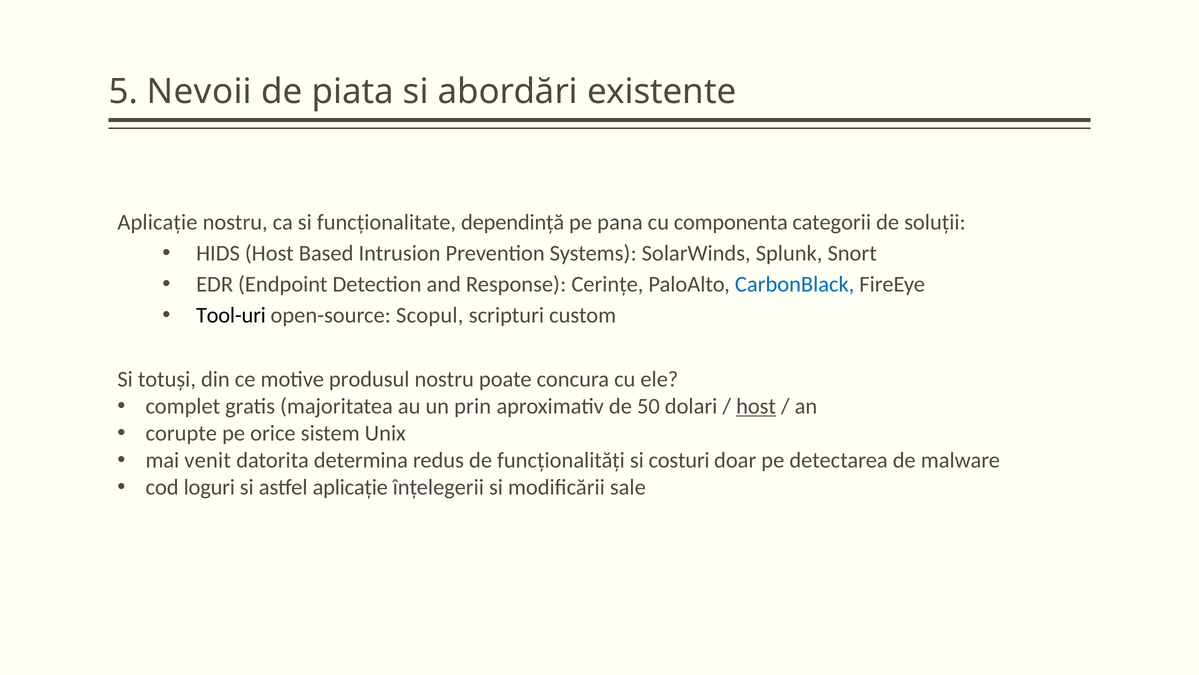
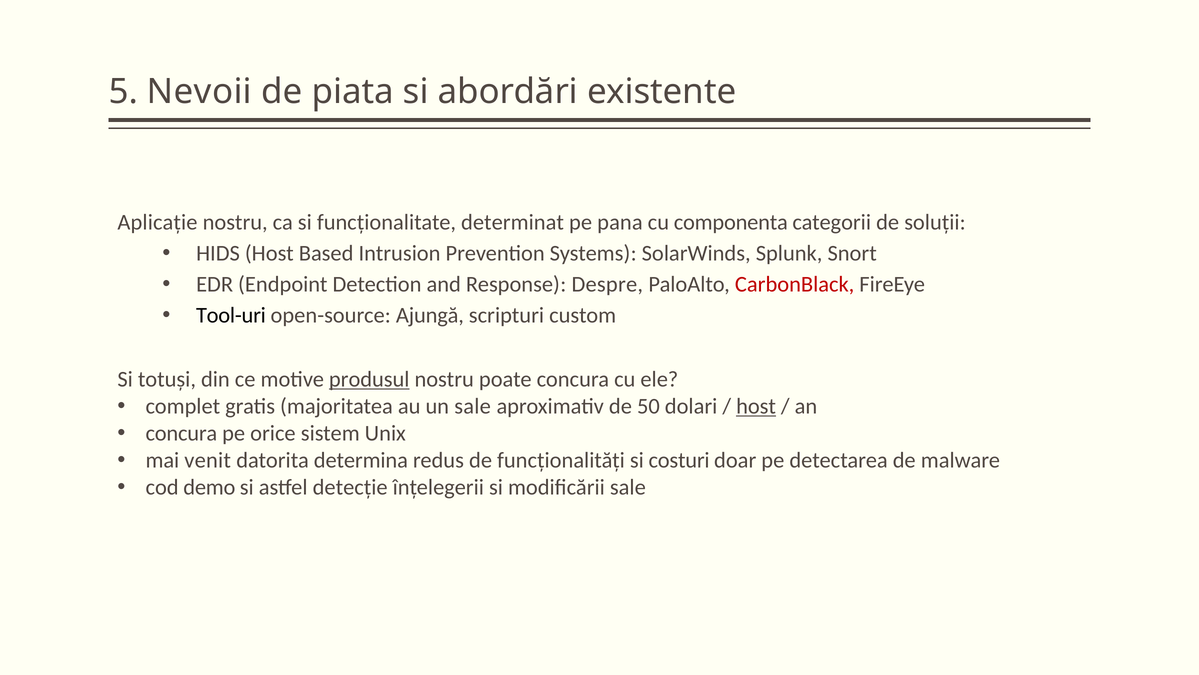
dependință: dependință -> determinat (513, 222)
Cerințe: Cerințe -> Despre (607, 284)
CarbonBlack colour: blue -> red (795, 284)
Scopul: Scopul -> Ajungă (430, 315)
produsul underline: none -> present (369, 379)
un prin: prin -> sale (473, 406)
corupte: corupte -> concura (181, 433)
loguri: loguri -> demo (209, 487)
astfel aplicație: aplicație -> detecție (350, 487)
